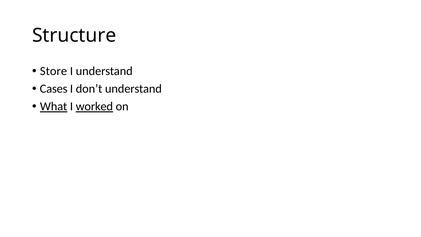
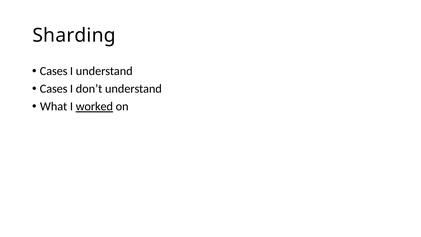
Structure: Structure -> Sharding (74, 35)
Store: Store -> Cases (54, 71)
What underline: present -> none (54, 106)
